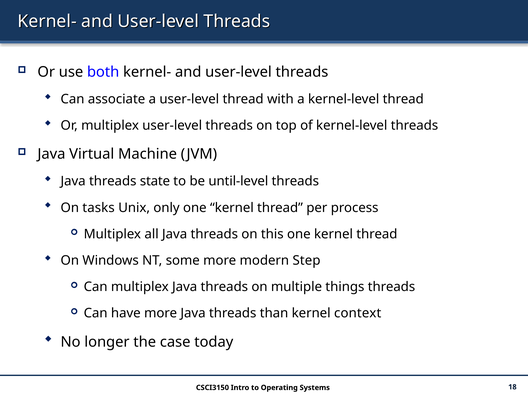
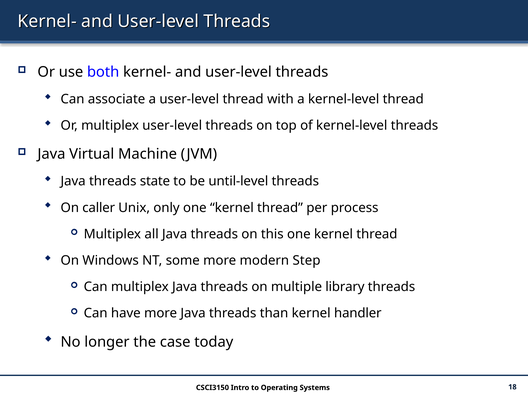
tasks: tasks -> caller (99, 208)
things: things -> library (345, 287)
context: context -> handler (358, 313)
